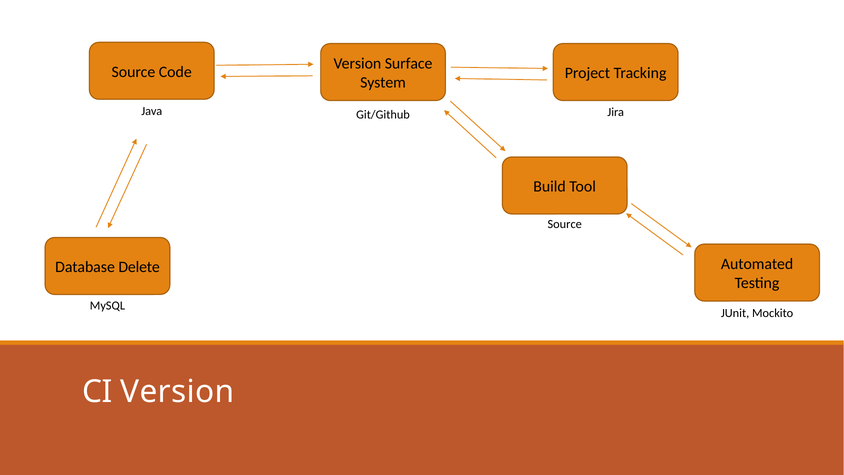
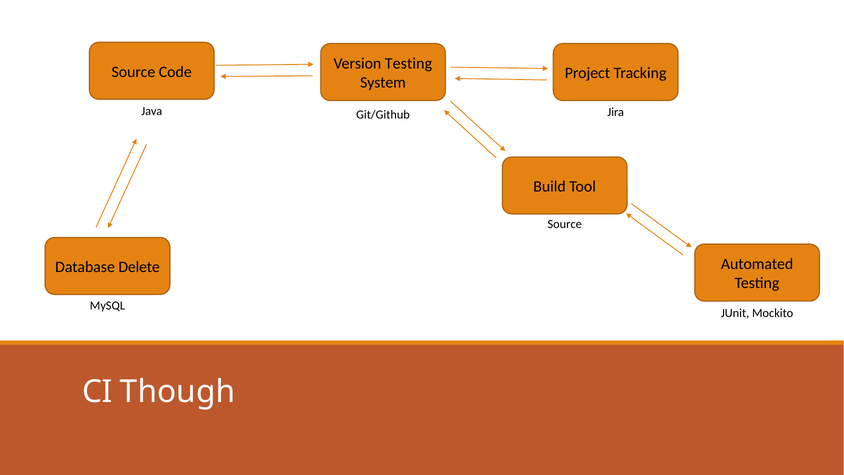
Version Surface: Surface -> Testing (408, 64)
CI Version: Version -> Though (177, 391)
